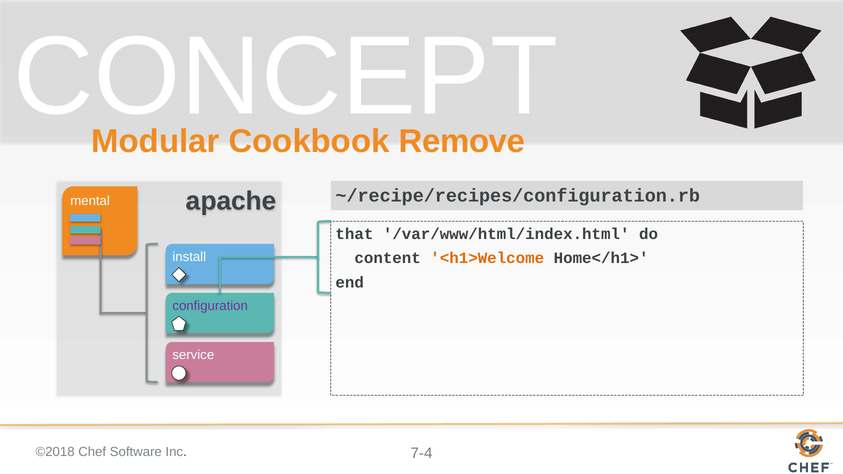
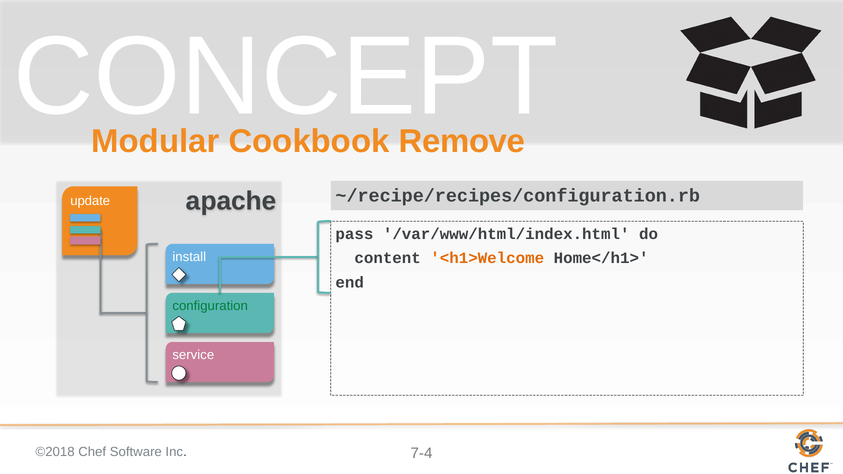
mental: mental -> update (90, 201)
that: that -> pass (354, 234)
configuration colour: purple -> green (210, 306)
